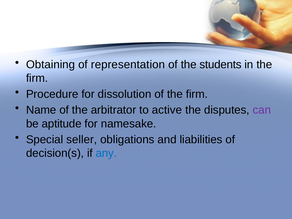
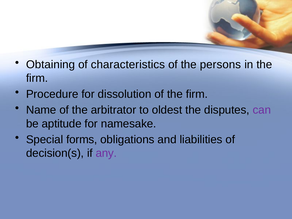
representation: representation -> characteristics (128, 65)
students: students -> persons (220, 65)
active: active -> oldest (167, 110)
seller: seller -> forms (82, 140)
any colour: blue -> purple (106, 153)
